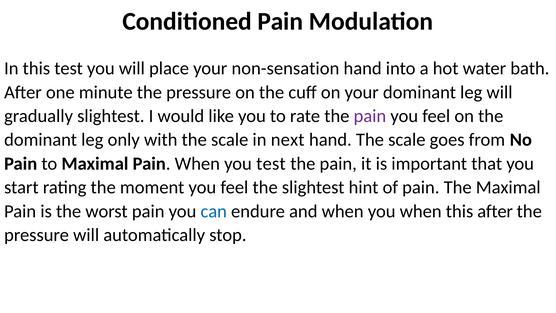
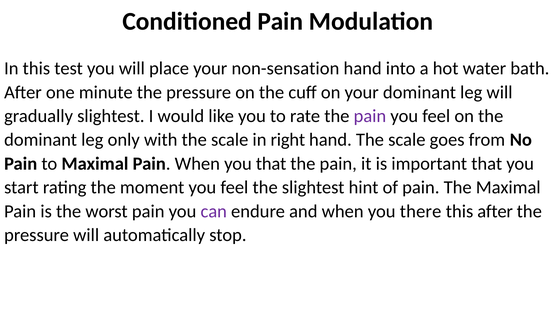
next: next -> right (288, 140)
you test: test -> that (271, 164)
can colour: blue -> purple (214, 211)
you when: when -> there (421, 211)
